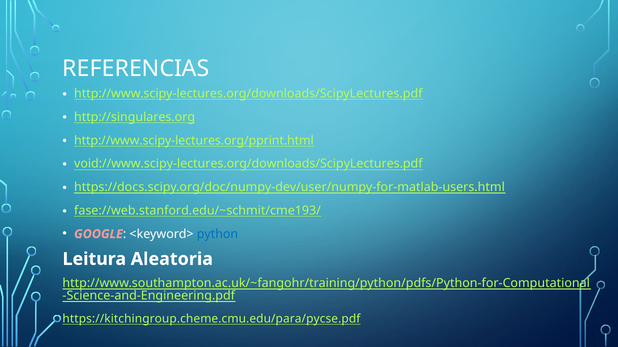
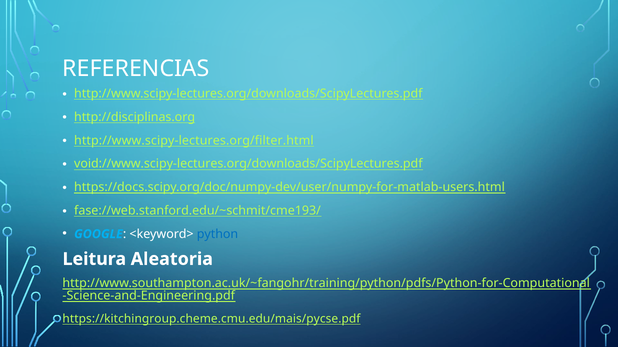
http://singulares.org: http://singulares.org -> http://disciplinas.org (135, 117)
http://www.scipy-lectures.org/pprint.html: http://www.scipy-lectures.org/pprint.html -> http://www.scipy-lectures.org/filter.html (194, 141)
GOOGLE colour: pink -> light blue (98, 234)
https://kitchingroup.cheme.cmu.edu/para/pycse.pdf: https://kitchingroup.cheme.cmu.edu/para/pycse.pdf -> https://kitchingroup.cheme.cmu.edu/mais/pycse.pdf (211, 319)
